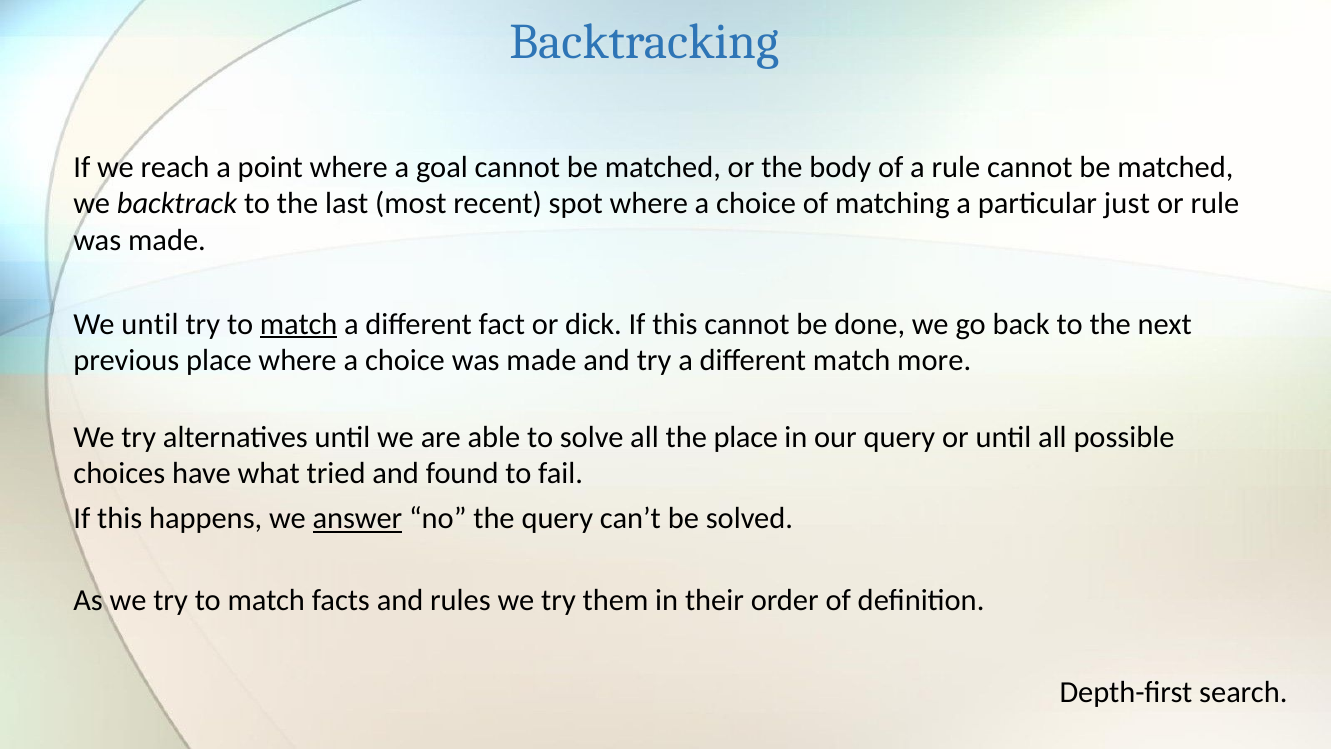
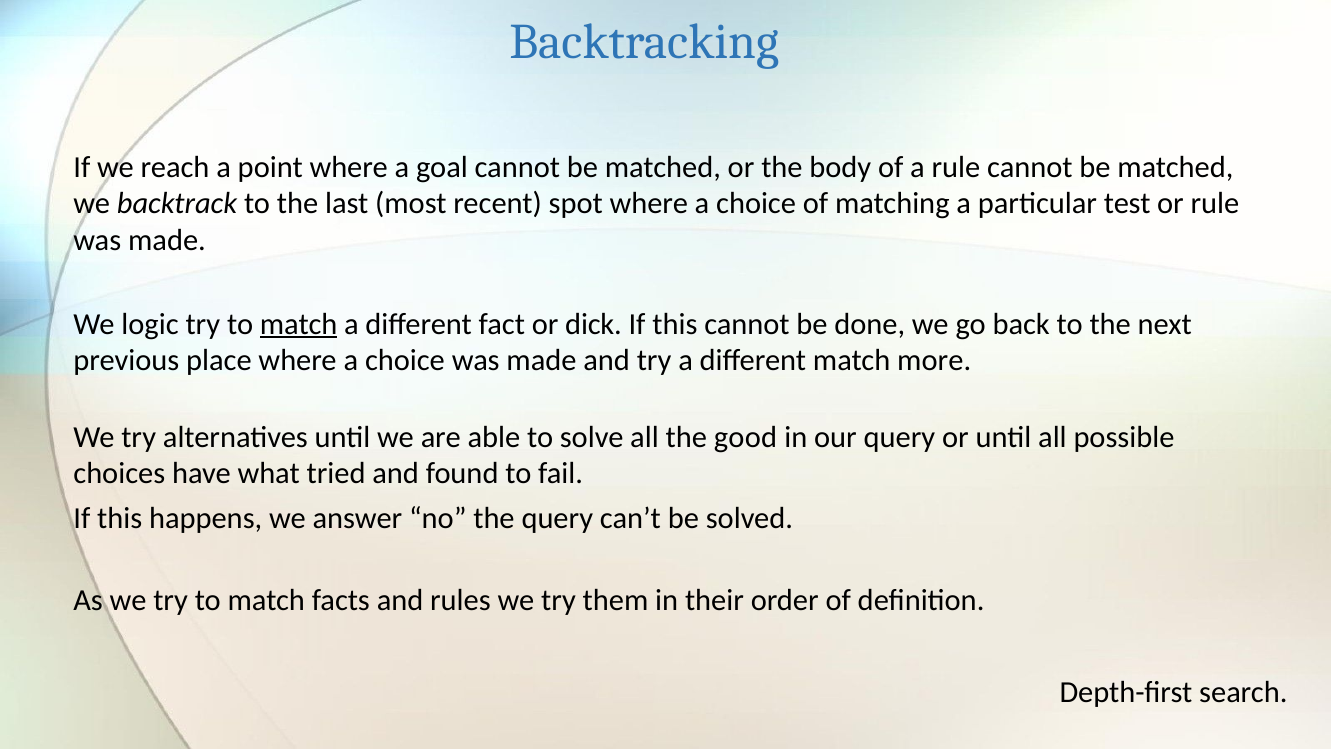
just: just -> test (1127, 203)
We until: until -> logic (150, 324)
the place: place -> good (746, 437)
answer underline: present -> none (357, 519)
